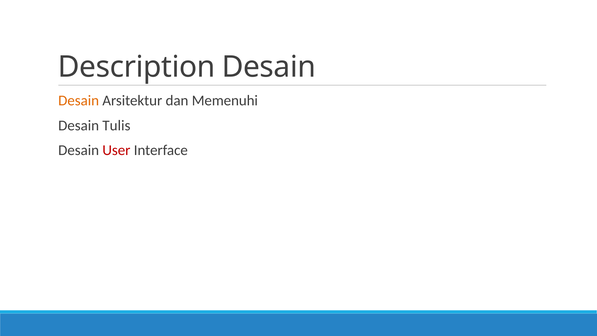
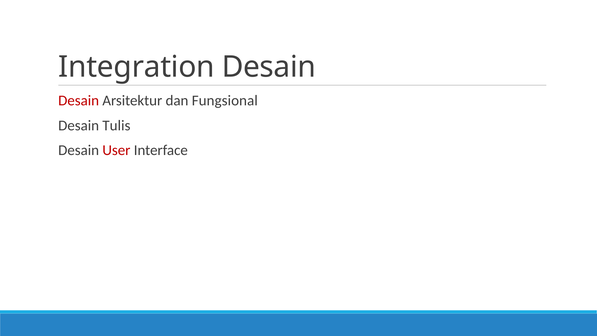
Description: Description -> Integration (136, 67)
Desain colour: orange -> red (79, 101)
Memenuhi: Memenuhi -> Fungsional (225, 101)
